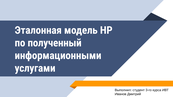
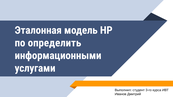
полученный: полученный -> определить (55, 43)
